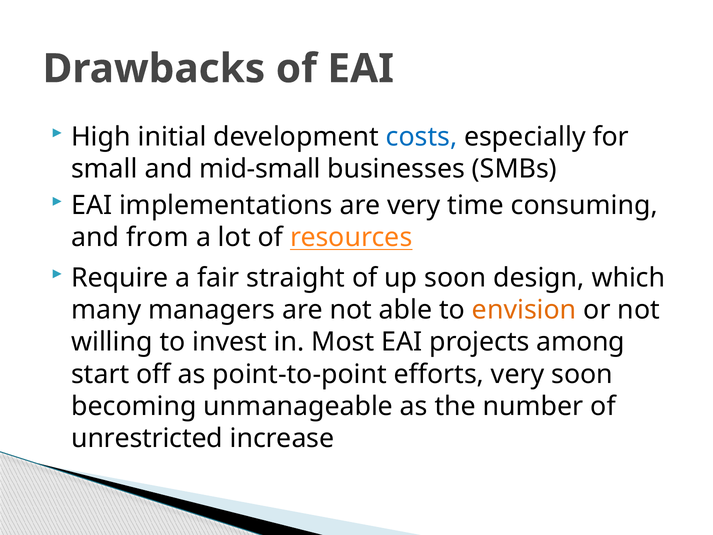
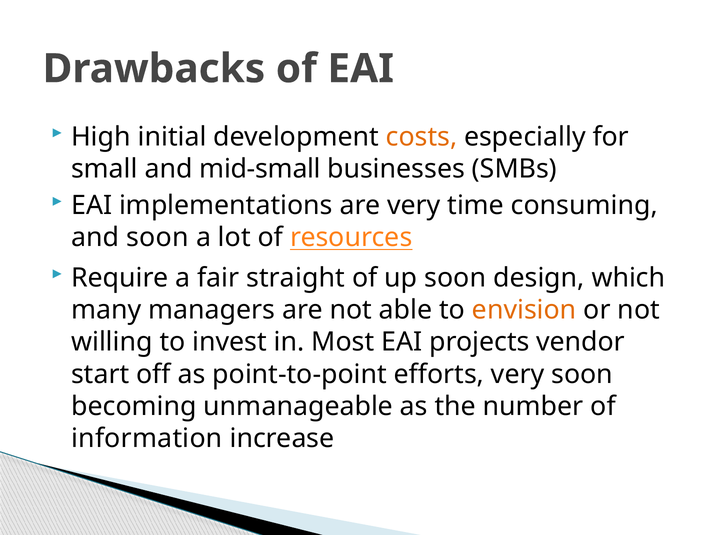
costs colour: blue -> orange (421, 137)
and from: from -> soon (158, 237)
among: among -> vendor (581, 342)
unrestricted: unrestricted -> information (147, 438)
